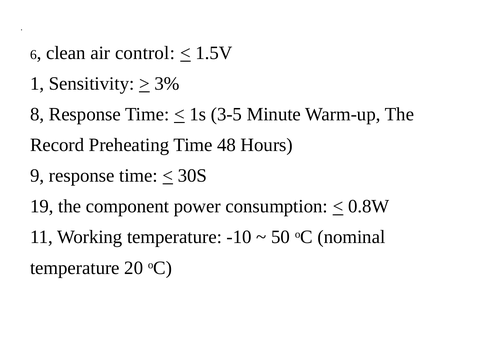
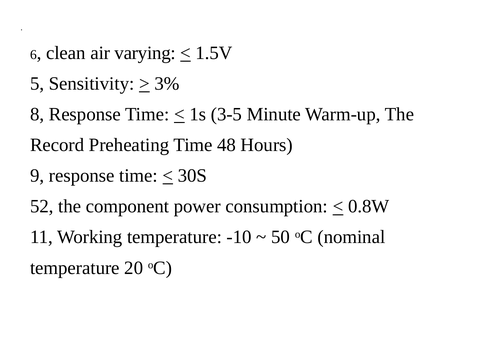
control: control -> varying (145, 53)
1: 1 -> 5 (37, 84)
19: 19 -> 52 (42, 206)
